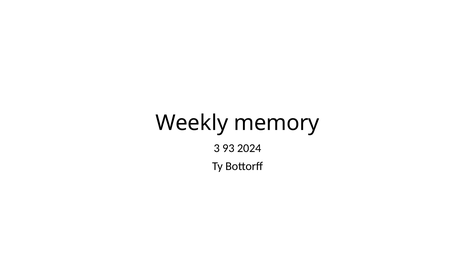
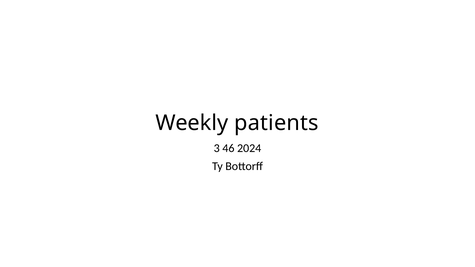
memory: memory -> patients (276, 123)
93: 93 -> 46 (228, 148)
